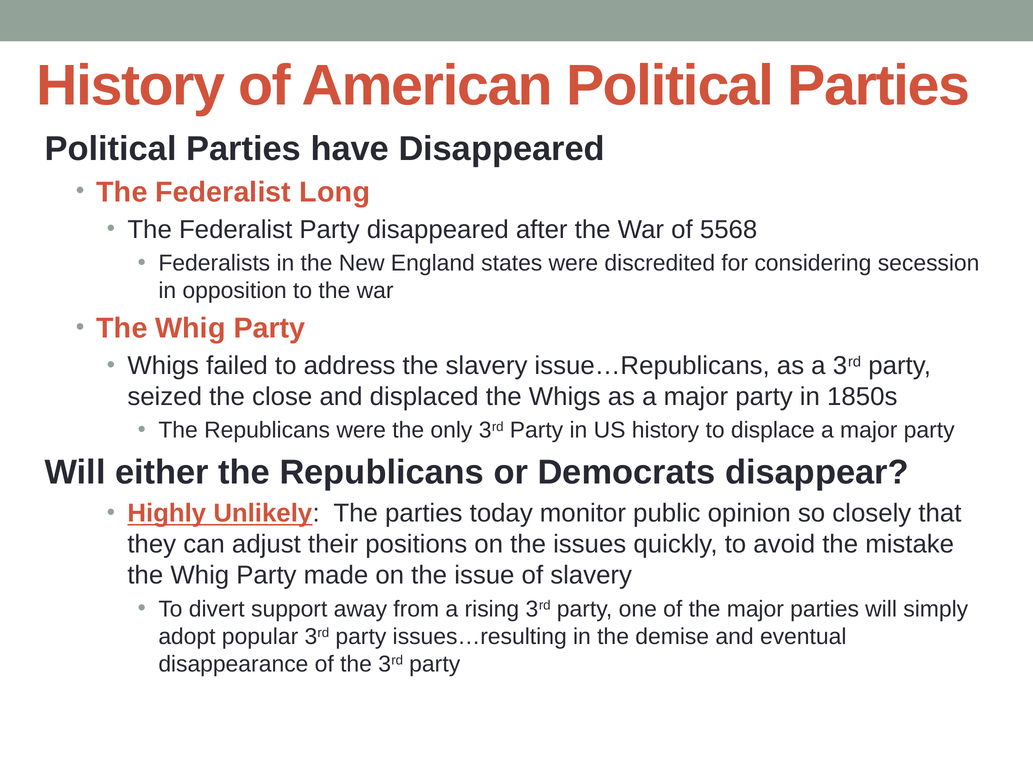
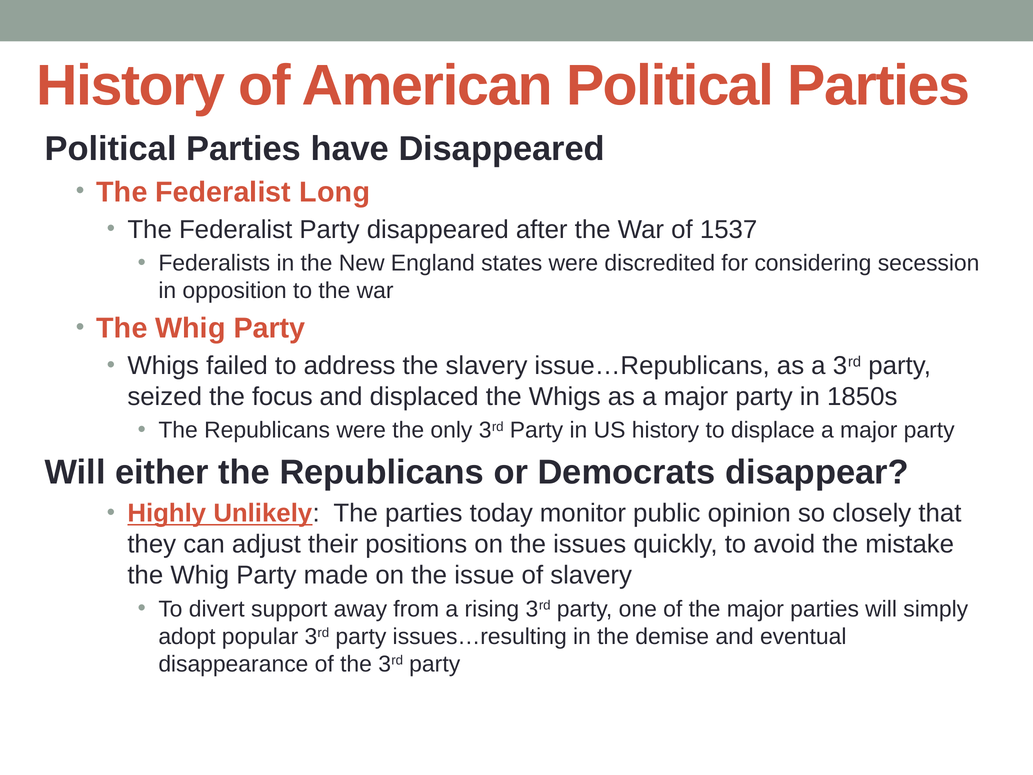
5568: 5568 -> 1537 (729, 230)
close: close -> focus (282, 397)
